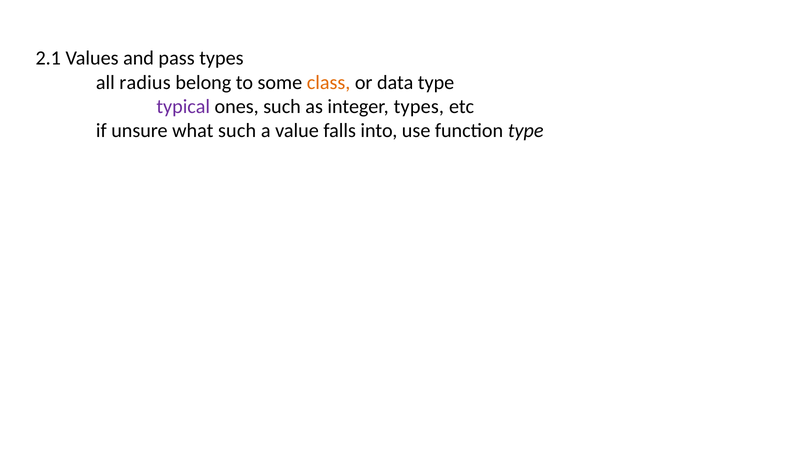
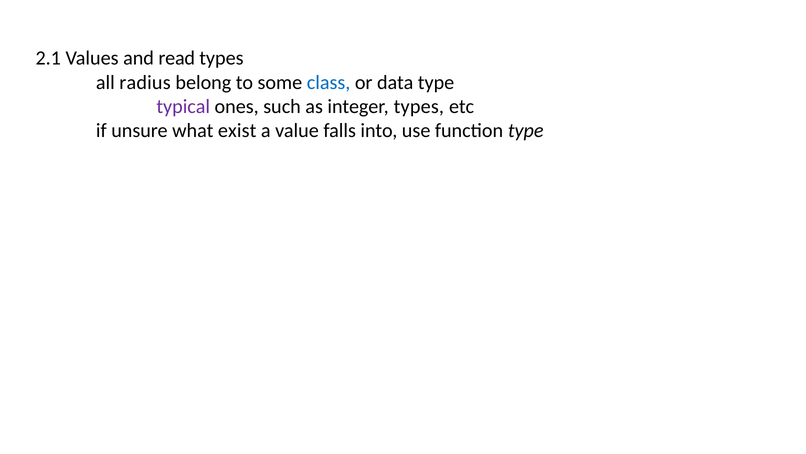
pass: pass -> read (177, 58)
class colour: orange -> blue (329, 82)
what such: such -> exist (237, 131)
